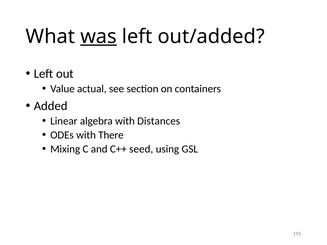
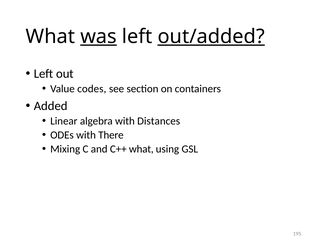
out/added underline: none -> present (211, 37)
actual: actual -> codes (92, 89)
C++ seed: seed -> what (141, 149)
